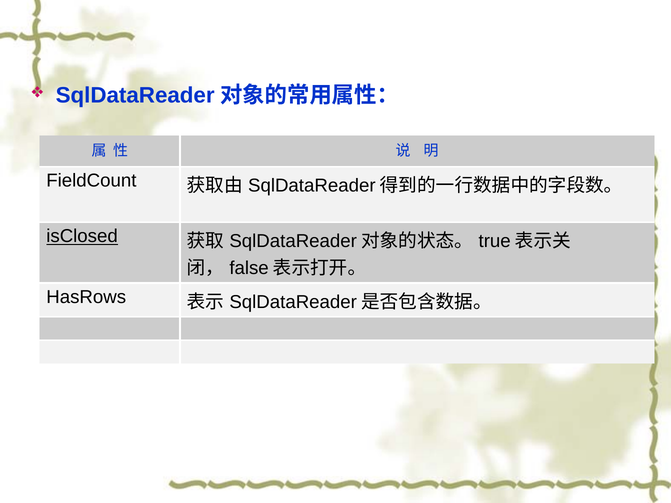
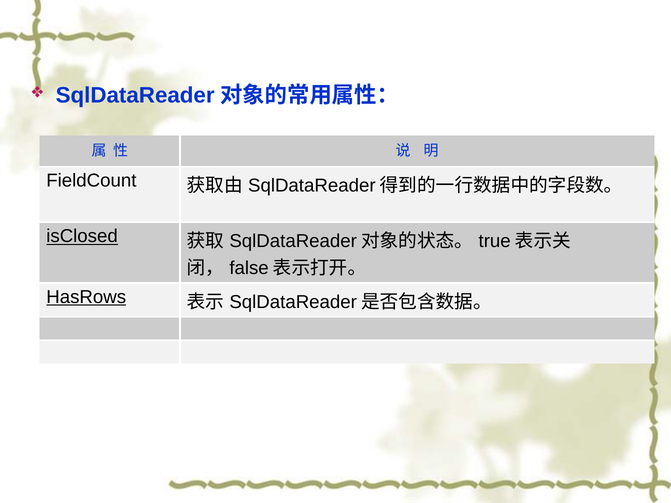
HasRows underline: none -> present (86, 297)
